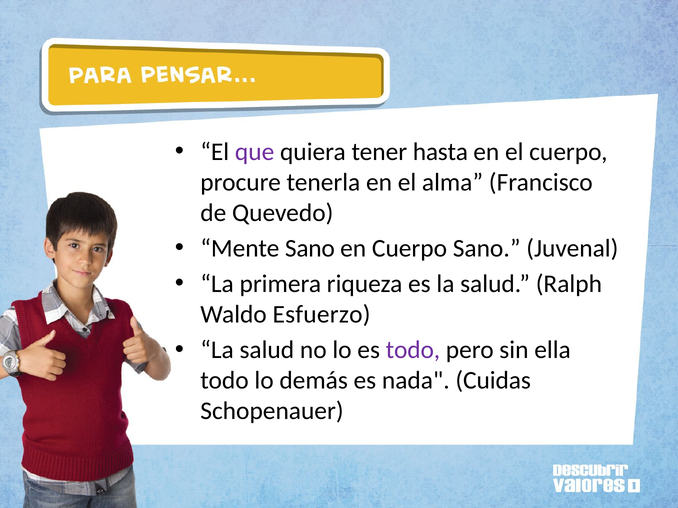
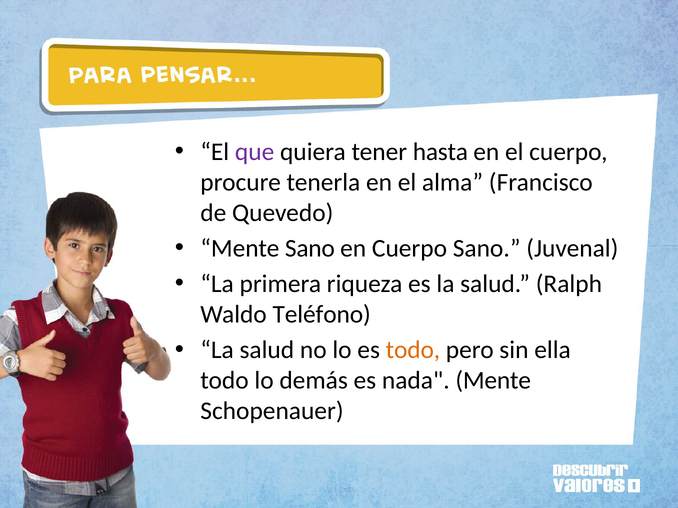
Esfuerzo: Esfuerzo -> Teléfono (322, 315)
todo colour: purple -> orange (413, 350)
nada Cuidas: Cuidas -> Mente (493, 381)
